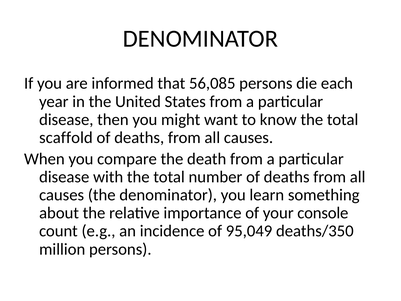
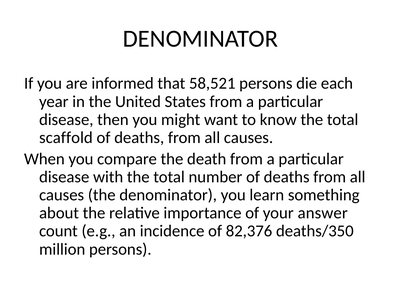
56,085: 56,085 -> 58,521 (212, 83)
console: console -> answer (323, 213)
95,049: 95,049 -> 82,376 (249, 231)
